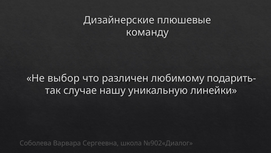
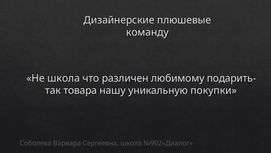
Не выбор: выбор -> школа (64, 78)
случае: случае -> товара (80, 90)
линейки: линейки -> покупки (214, 90)
